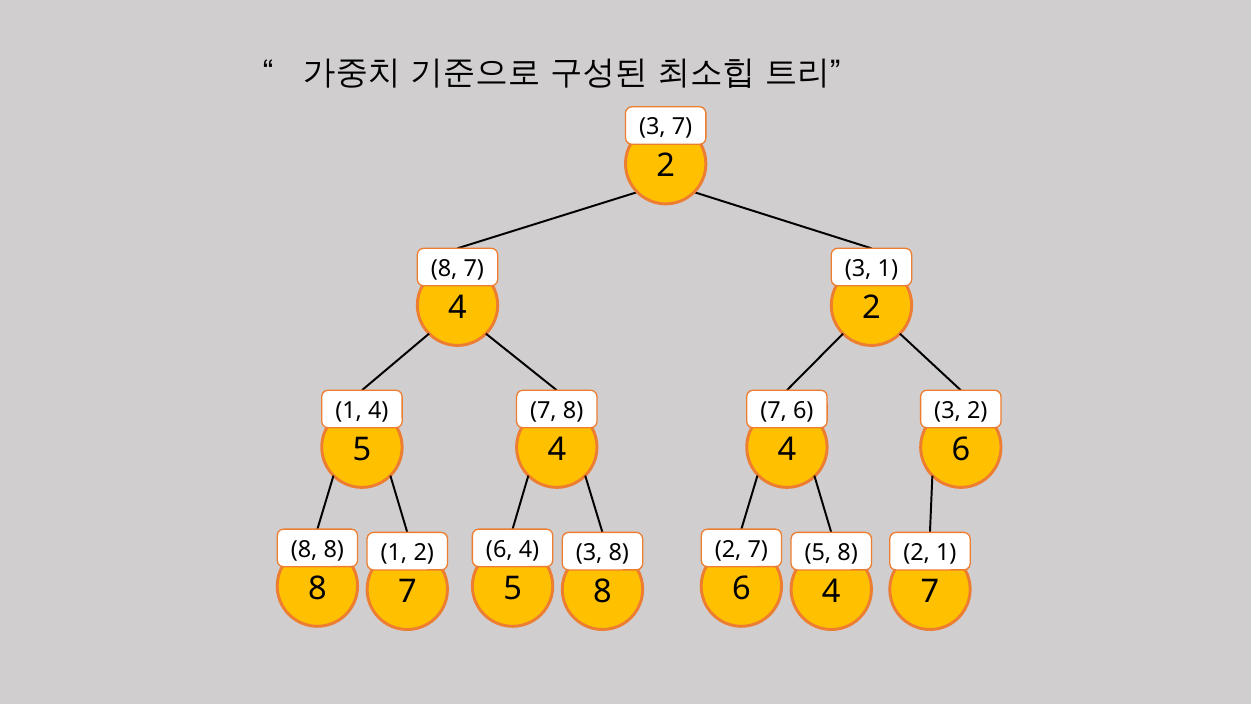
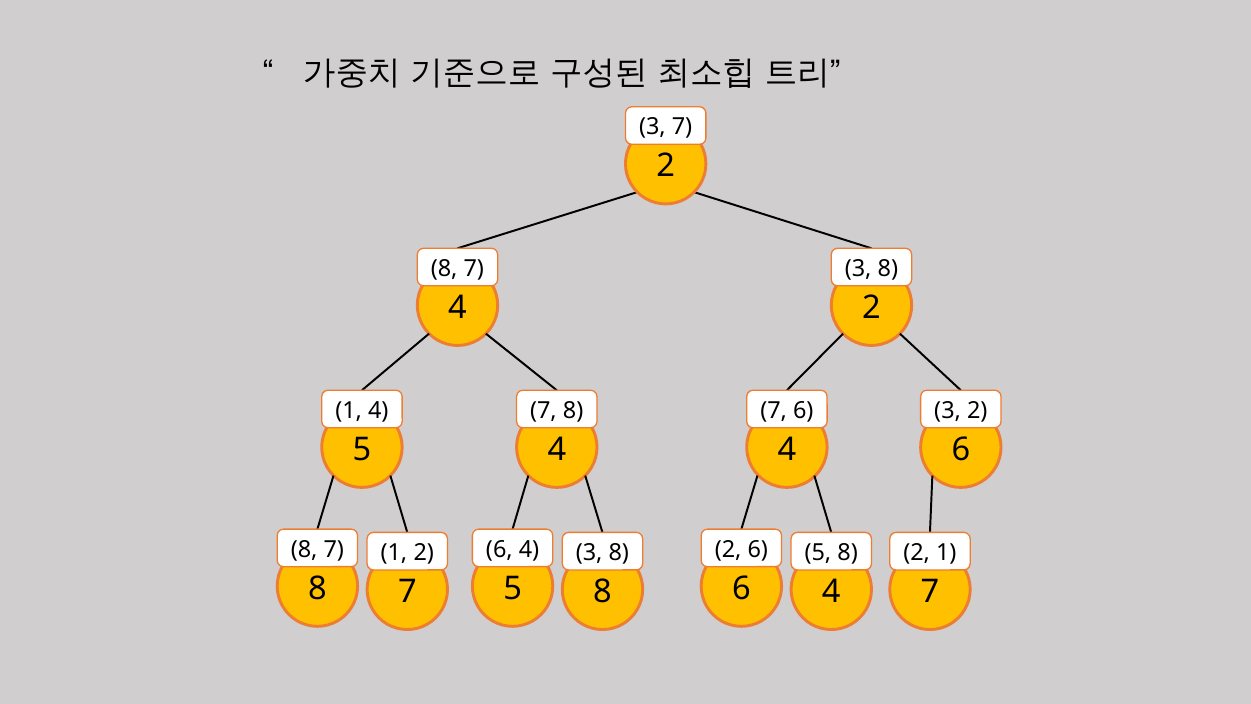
1: 1 -> 8 (888, 269)
8: 8 -> 7 (334, 549)
2 7: 7 -> 6 (758, 549)
